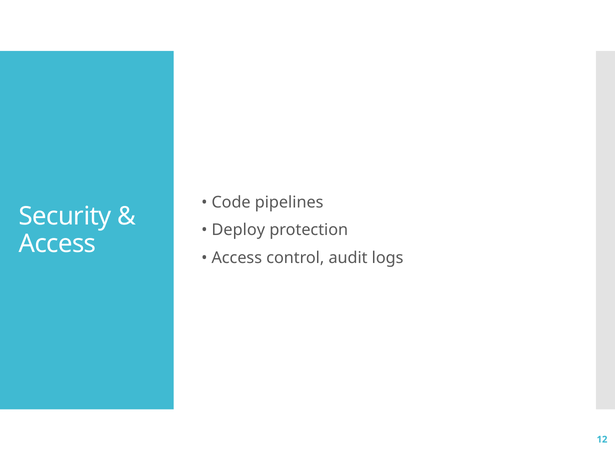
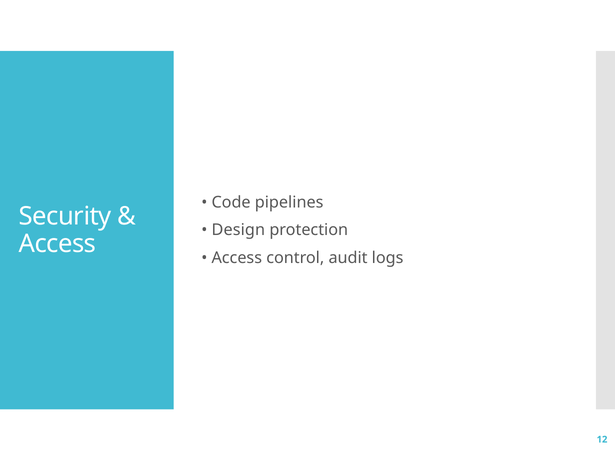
Deploy: Deploy -> Design (238, 230)
